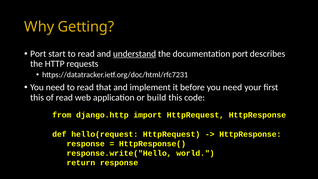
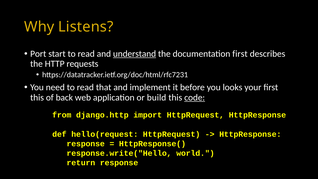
Getting: Getting -> Listens (86, 27)
documentation port: port -> first (240, 54)
before you need: need -> looks (233, 87)
of read: read -> back (64, 97)
code underline: none -> present (195, 97)
